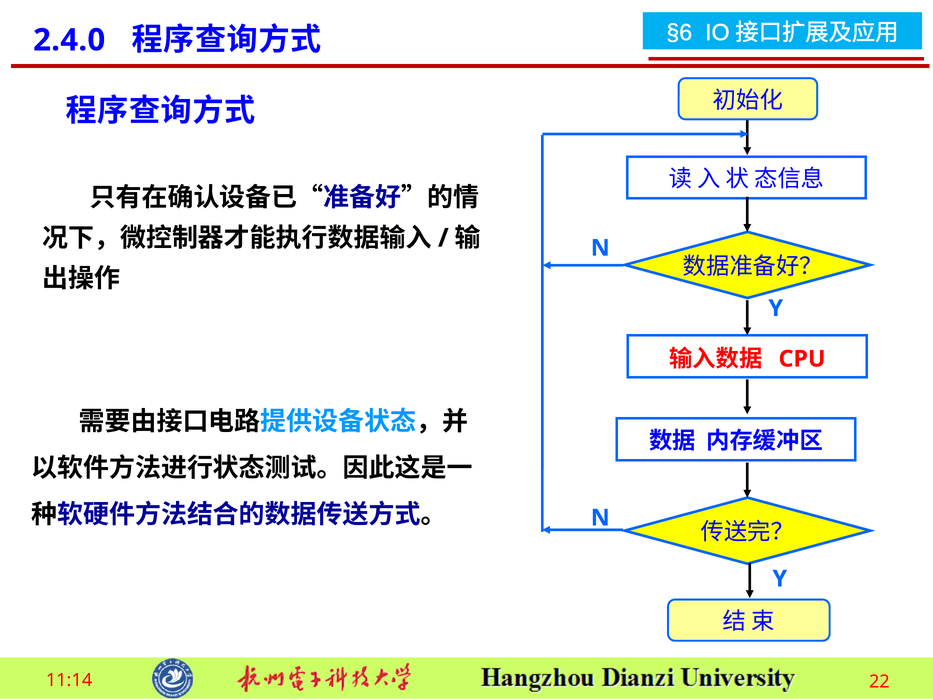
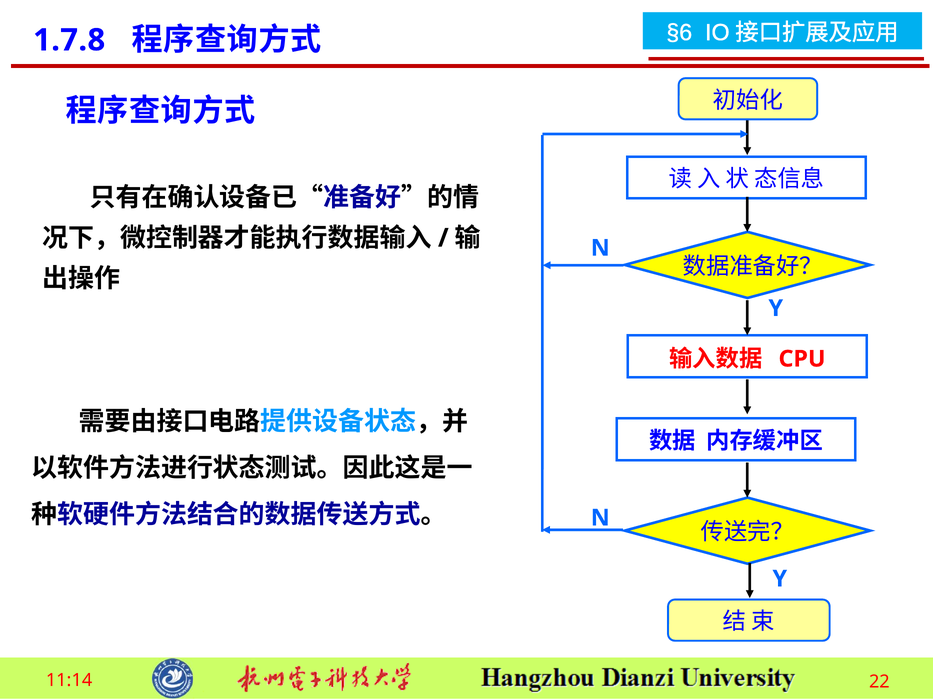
2.4.0: 2.4.0 -> 1.7.8 (69, 40)
